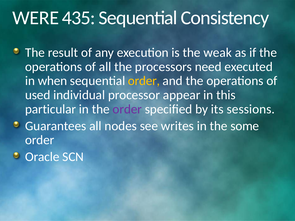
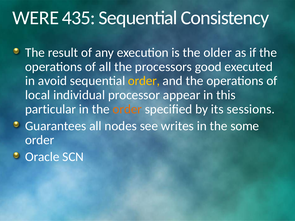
weak: weak -> older (218, 53)
need: need -> good (208, 67)
when: when -> avoid (52, 81)
used: used -> local (38, 95)
order colour: purple -> orange (127, 109)
